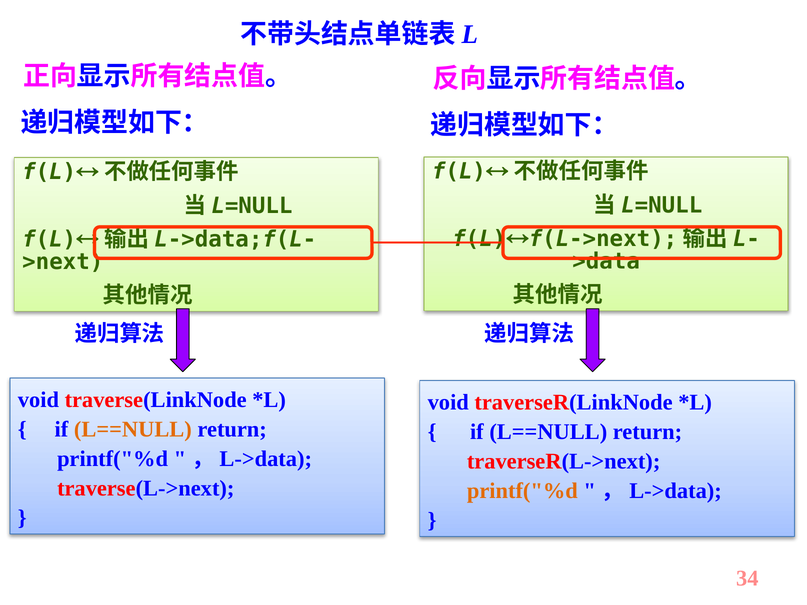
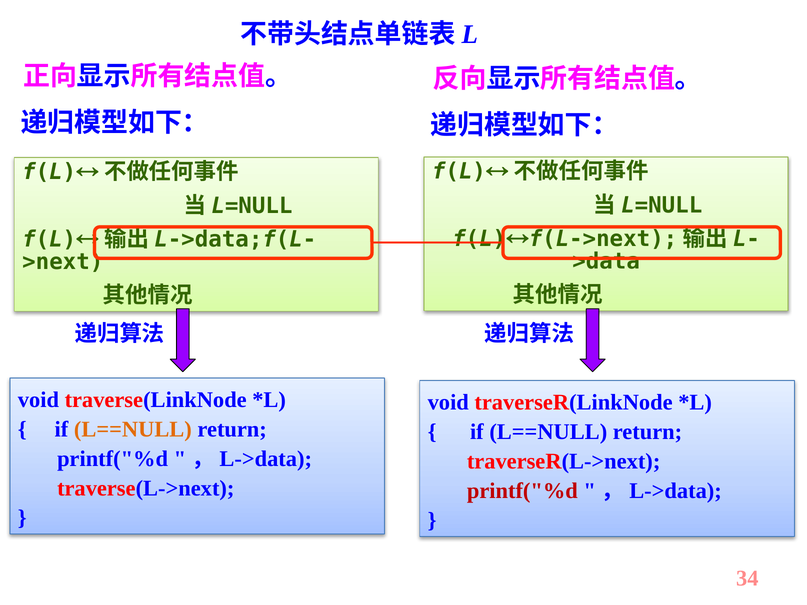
printf("%d colour: orange -> red (522, 491)
